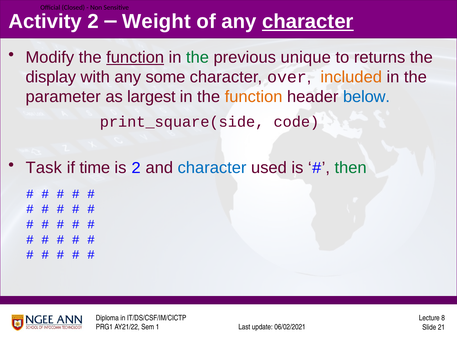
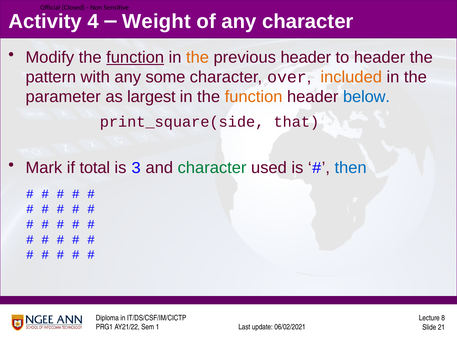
Activity 2: 2 -> 4 (93, 22)
character underline: present -> none (308, 22)
the colour: green -> orange (197, 58)
previous unique: unique -> header (306, 58)
to returns: returns -> header (380, 58)
display: display -> pattern (51, 77)
code: code -> that (296, 122)
Task: Task -> Mark (44, 168)
time: time -> total (95, 168)
is 2: 2 -> 3 (136, 168)
character colour: blue -> green (212, 168)
then colour: green -> blue (351, 168)
